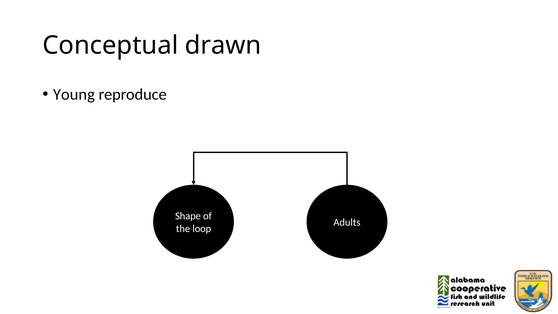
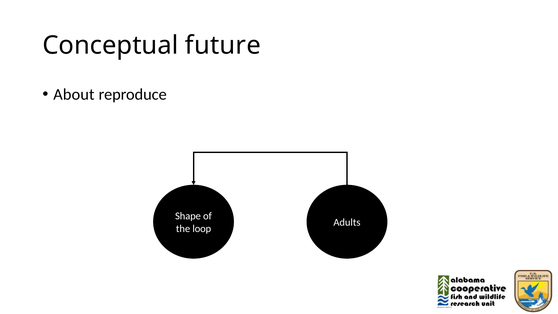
drawn: drawn -> future (223, 45)
Young: Young -> About (74, 94)
